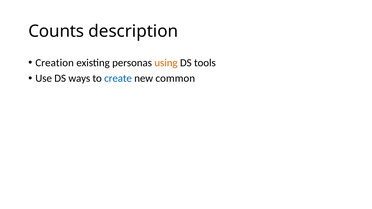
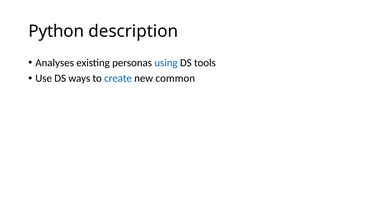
Counts: Counts -> Python (56, 31)
Creation: Creation -> Analyses (55, 63)
using colour: orange -> blue (166, 63)
